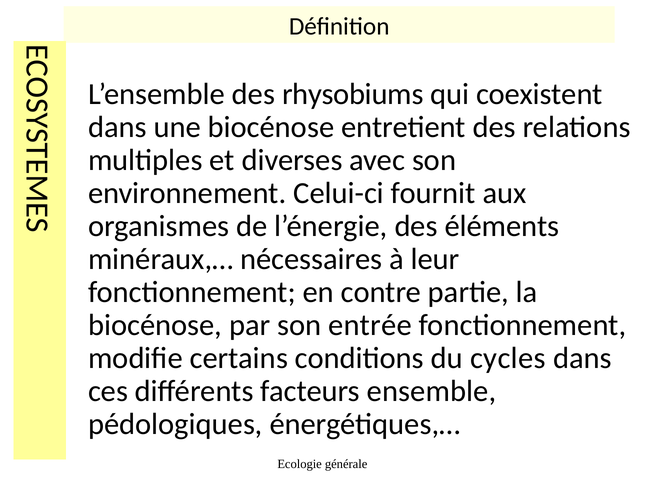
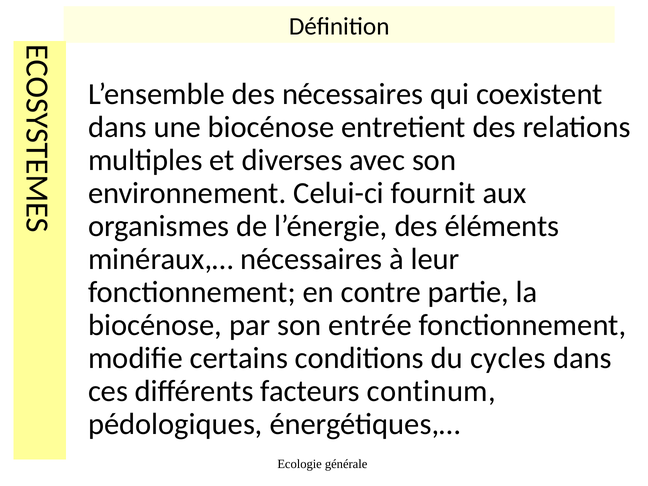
des rhysobiums: rhysobiums -> nécessaires (353, 94)
ensemble: ensemble -> continum (431, 391)
